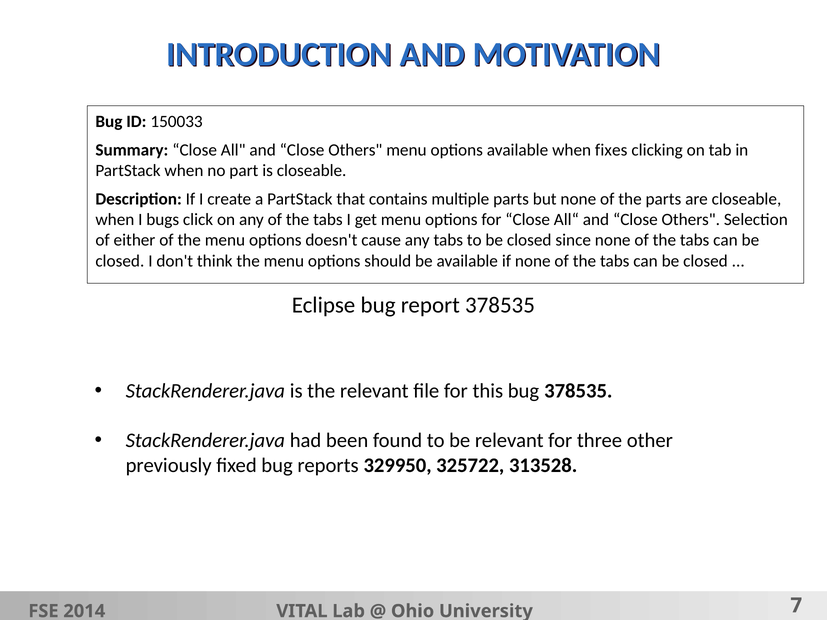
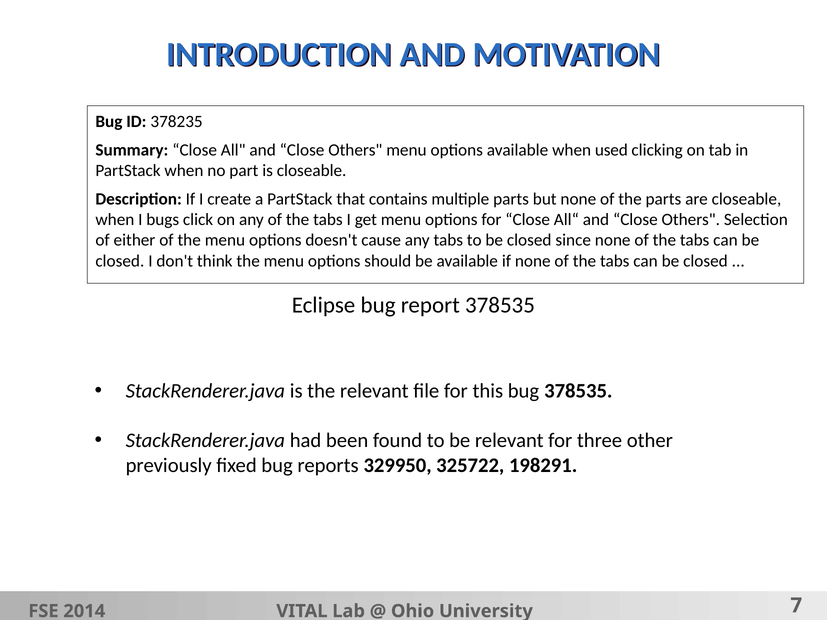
150033: 150033 -> 378235 (177, 121)
fixes: fixes -> used (611, 150)
313528: 313528 -> 198291 (543, 466)
